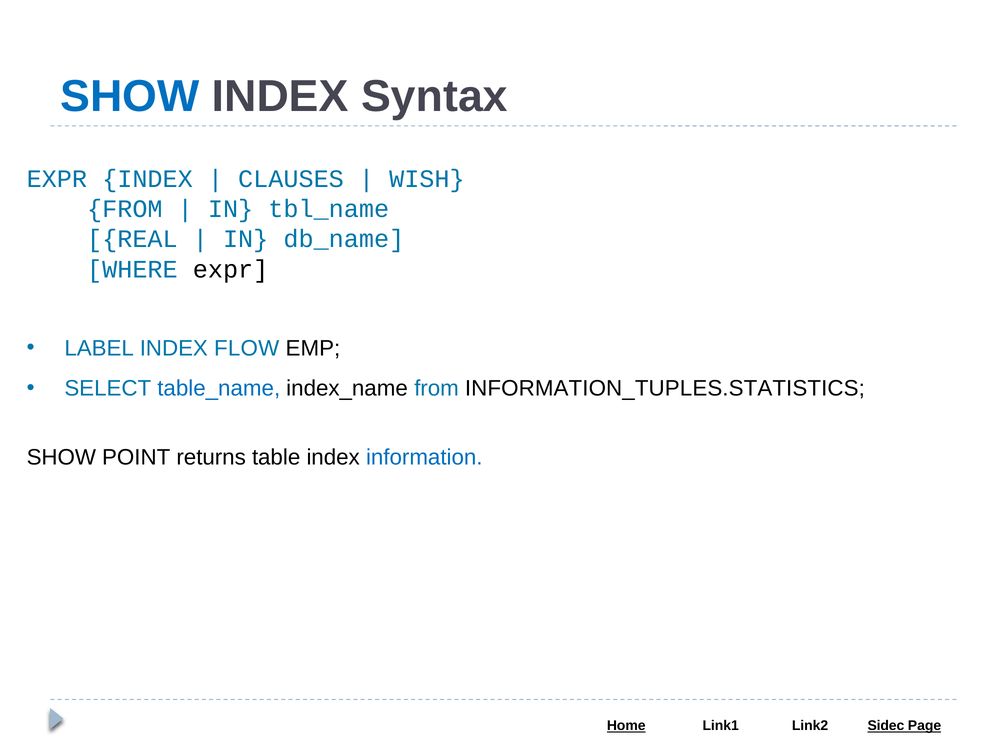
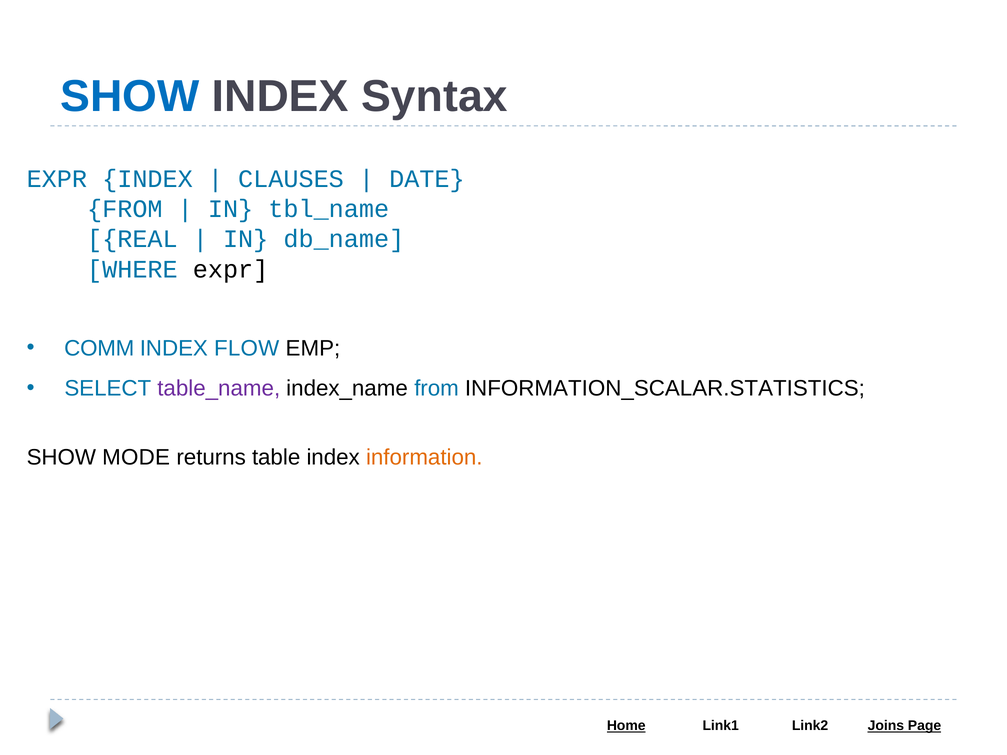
WISH: WISH -> DATE (427, 179)
LABEL: LABEL -> COMM (99, 348)
table_name colour: blue -> purple (219, 389)
INFORMATION_TUPLES.STATISTICS: INFORMATION_TUPLES.STATISTICS -> INFORMATION_SCALAR.STATISTICS (665, 389)
POINT: POINT -> MODE (136, 457)
information colour: blue -> orange (424, 457)
Sidec: Sidec -> Joins (886, 726)
